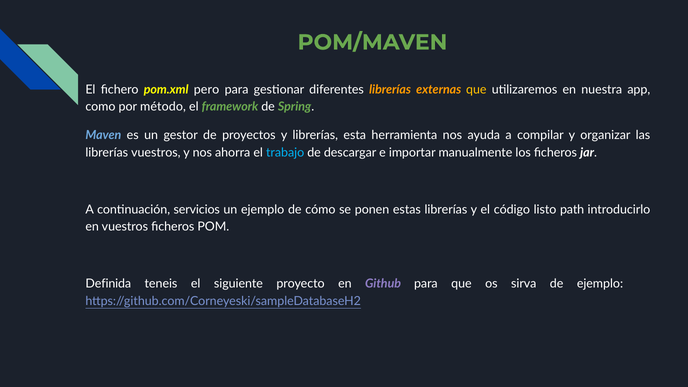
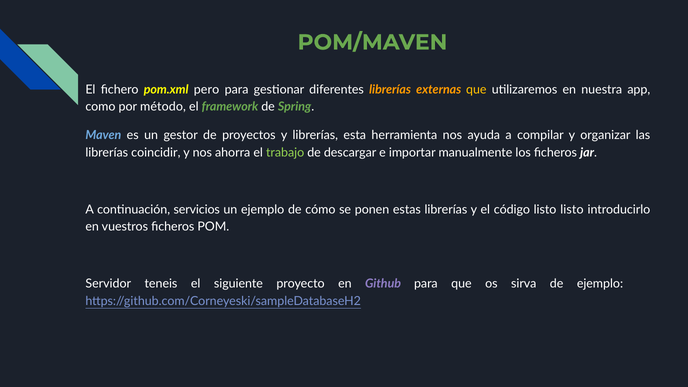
librerías vuestros: vuestros -> coincidir (156, 152)
trabajo colour: light blue -> light green (285, 152)
listo path: path -> listo (572, 210)
Definida: Definida -> Servidor (108, 284)
